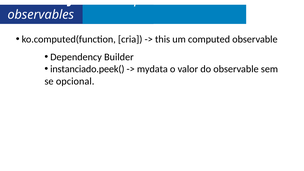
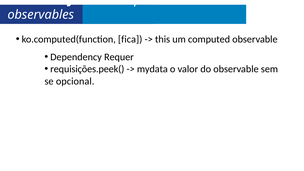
cria: cria -> fica (130, 39)
Builder: Builder -> Requer (119, 57)
instanciado.peek(: instanciado.peek( -> requisições.peek( (87, 69)
